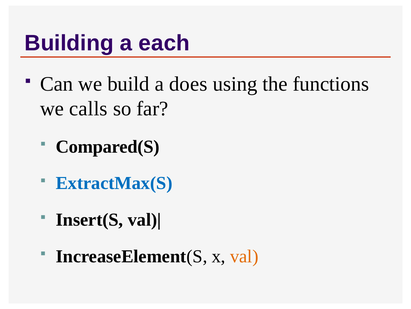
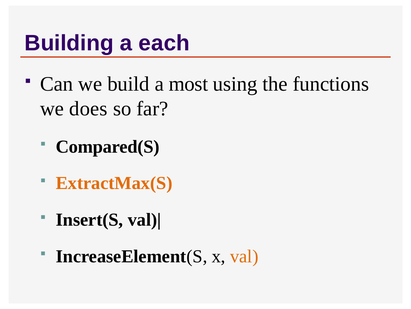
does: does -> most (188, 84)
calls: calls -> does (88, 109)
ExtractMax(S colour: blue -> orange (114, 183)
